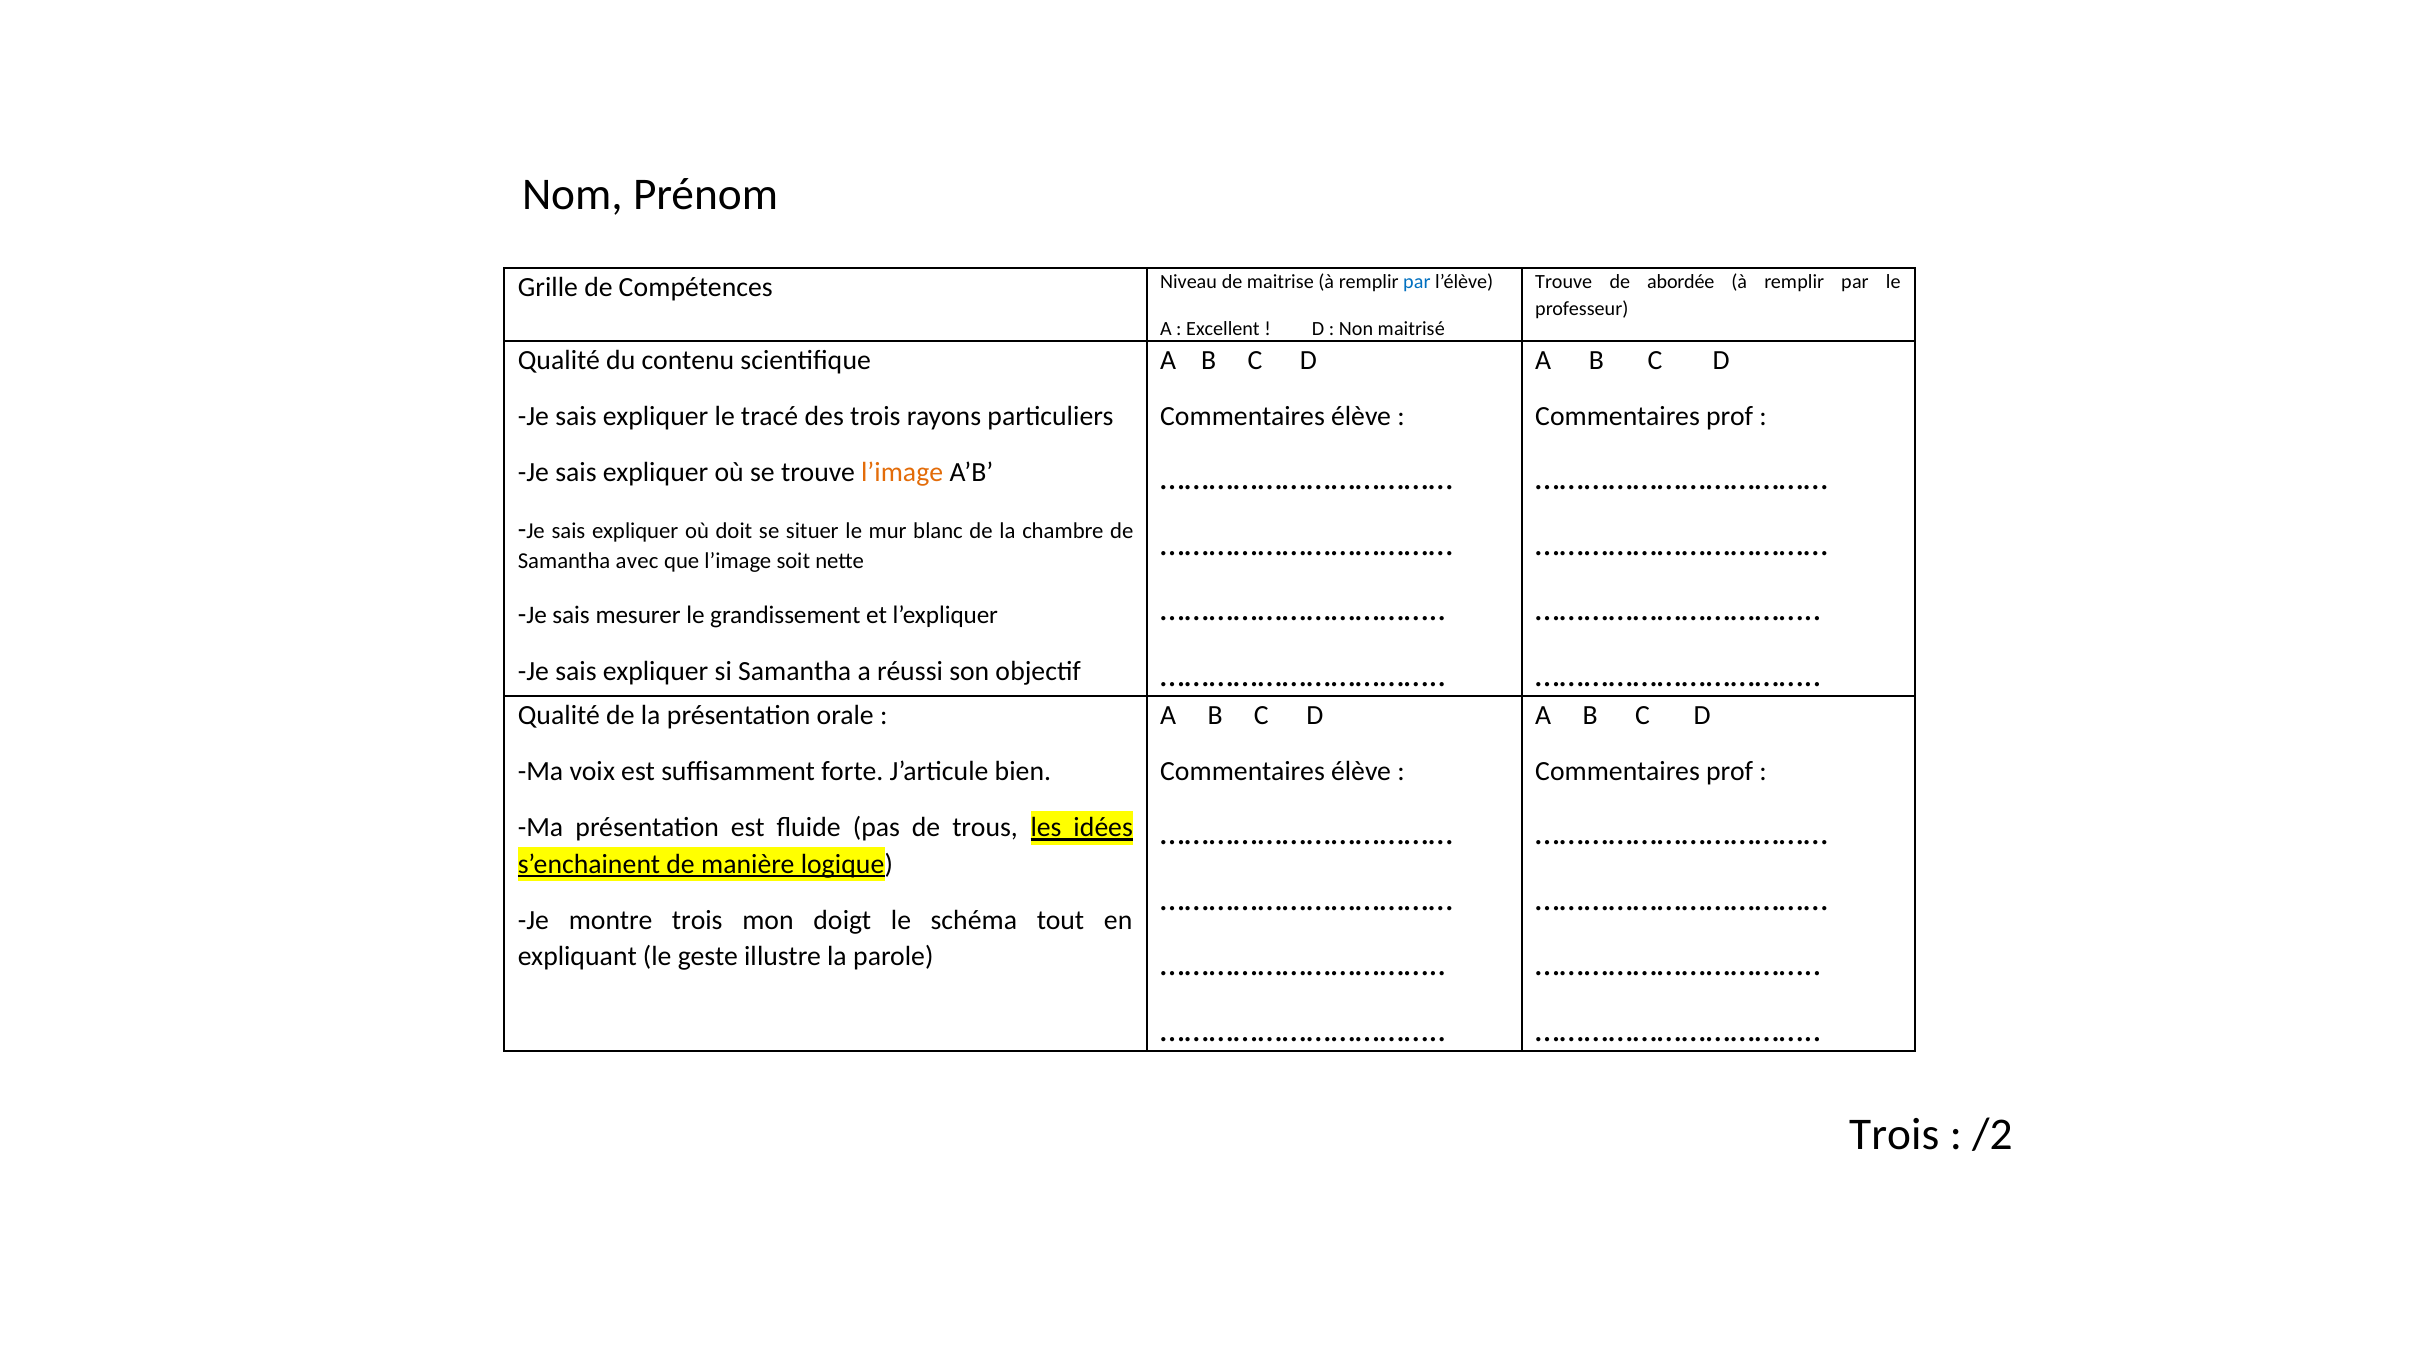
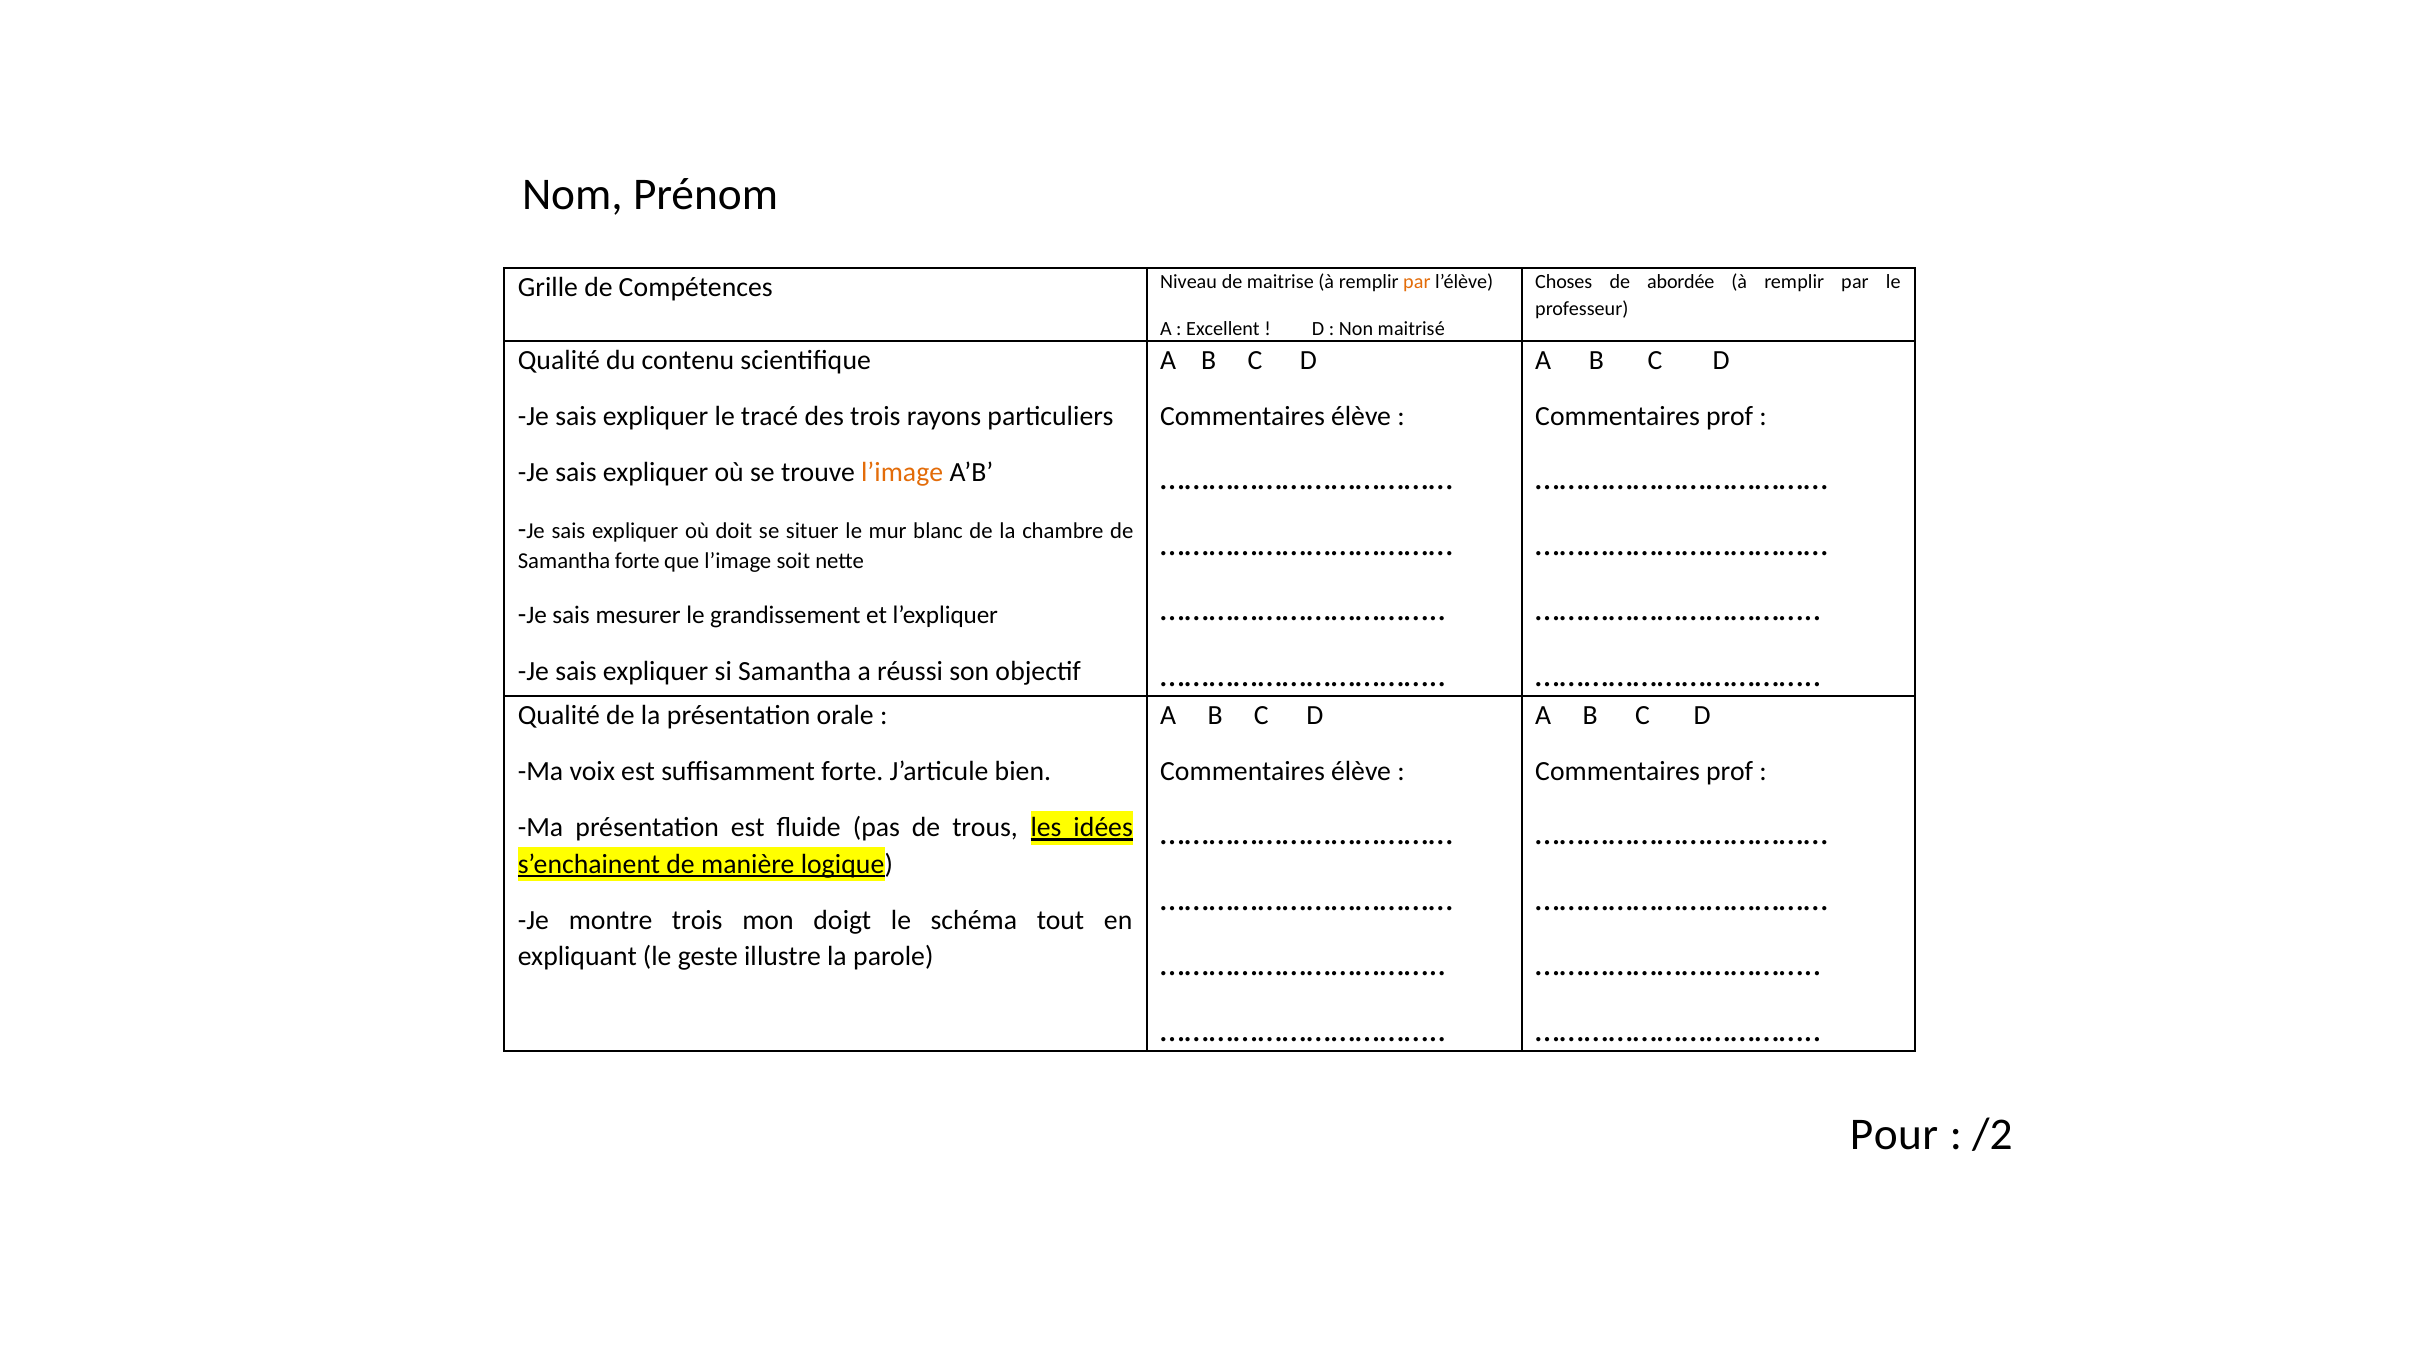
Trouve: Trouve -> Choses (1564, 282)
par colour: blue -> orange (1417, 282)
Samantha avec: avec -> forte (637, 562)
Trois: Trois -> Pour (1894, 1135)
